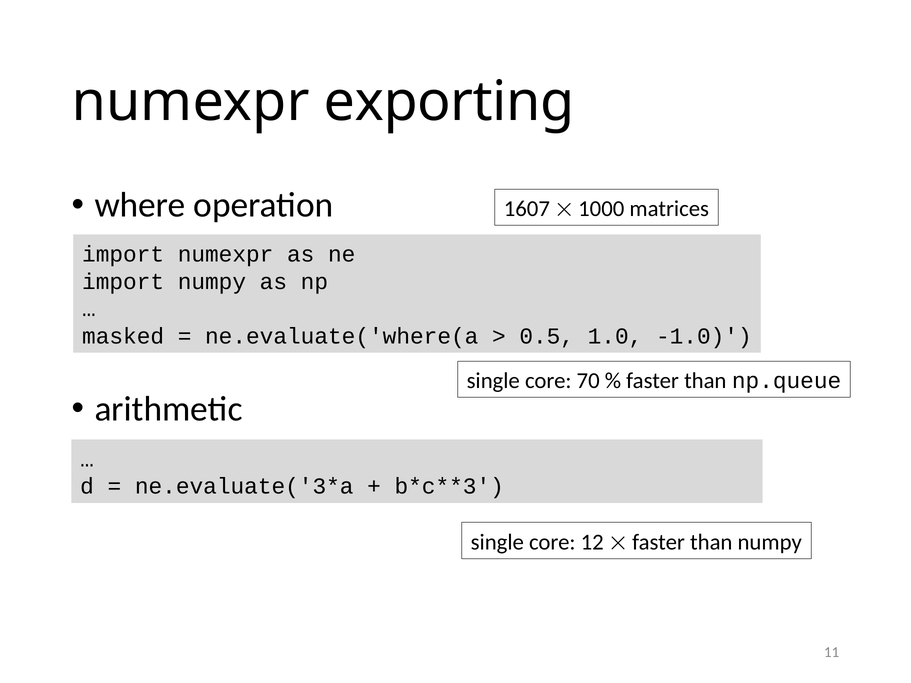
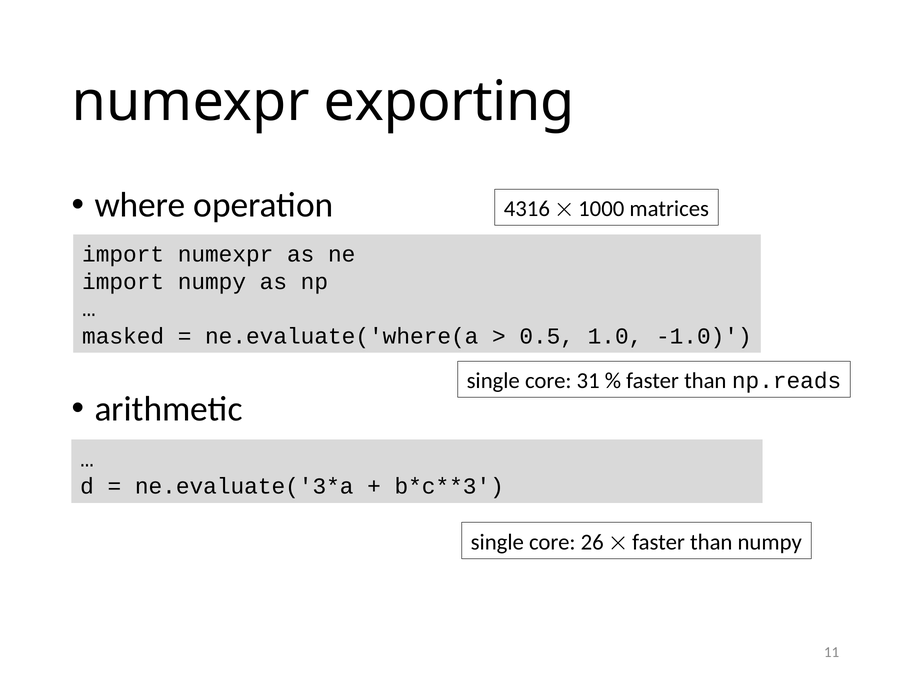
1607: 1607 -> 4316 (527, 209)
70: 70 -> 31 (588, 381)
np.queue: np.queue -> np.reads (787, 381)
12: 12 -> 26 (592, 542)
